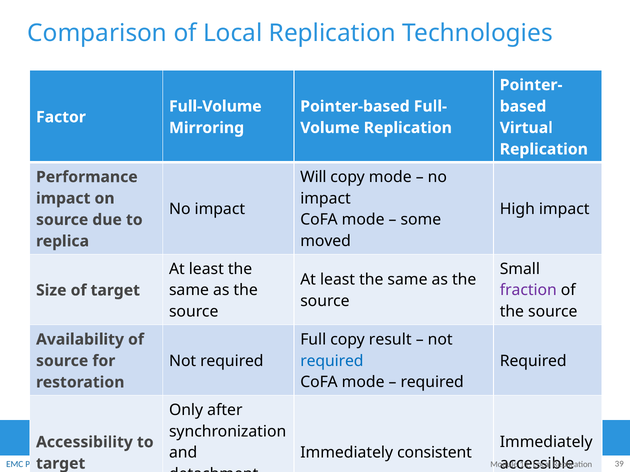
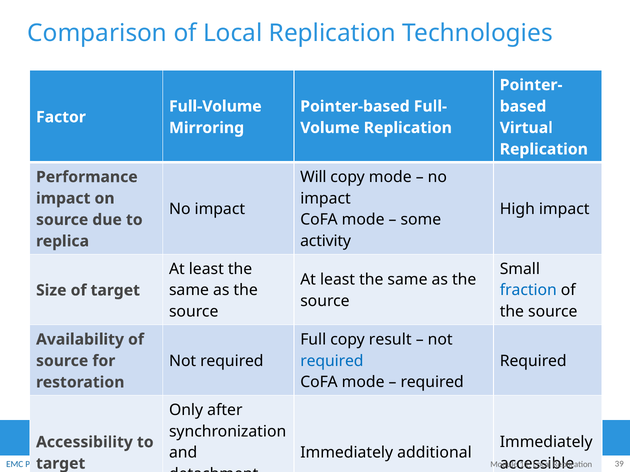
moved: moved -> activity (326, 241)
fraction colour: purple -> blue (528, 291)
consistent: consistent -> additional (434, 453)
